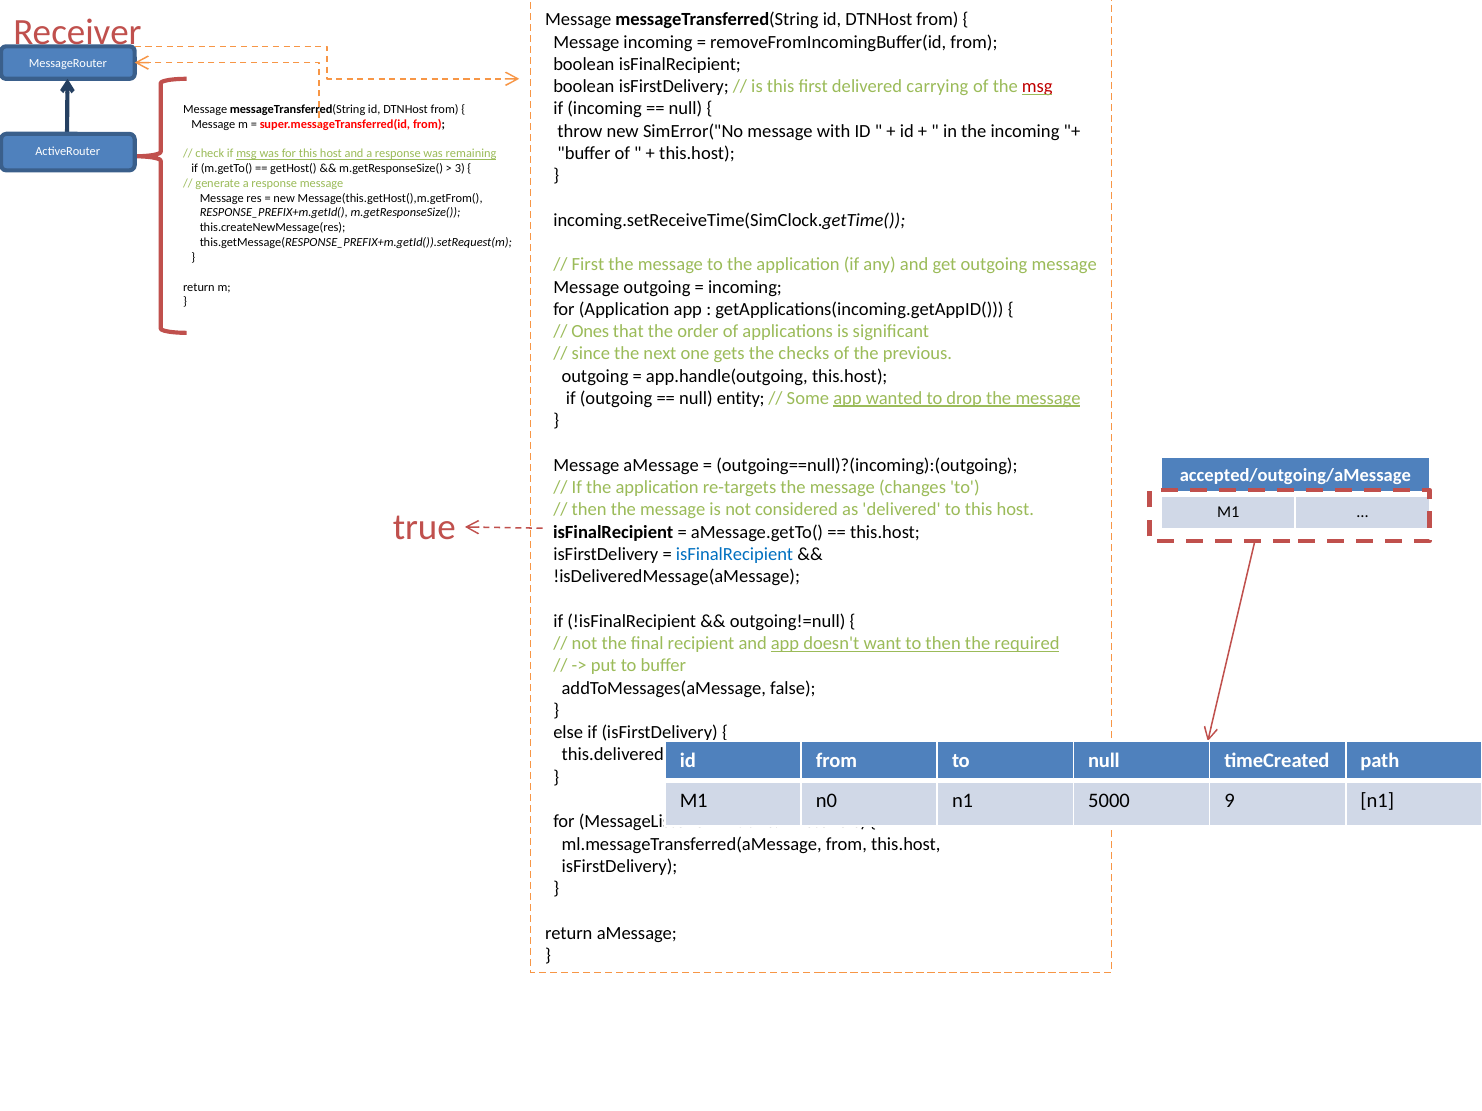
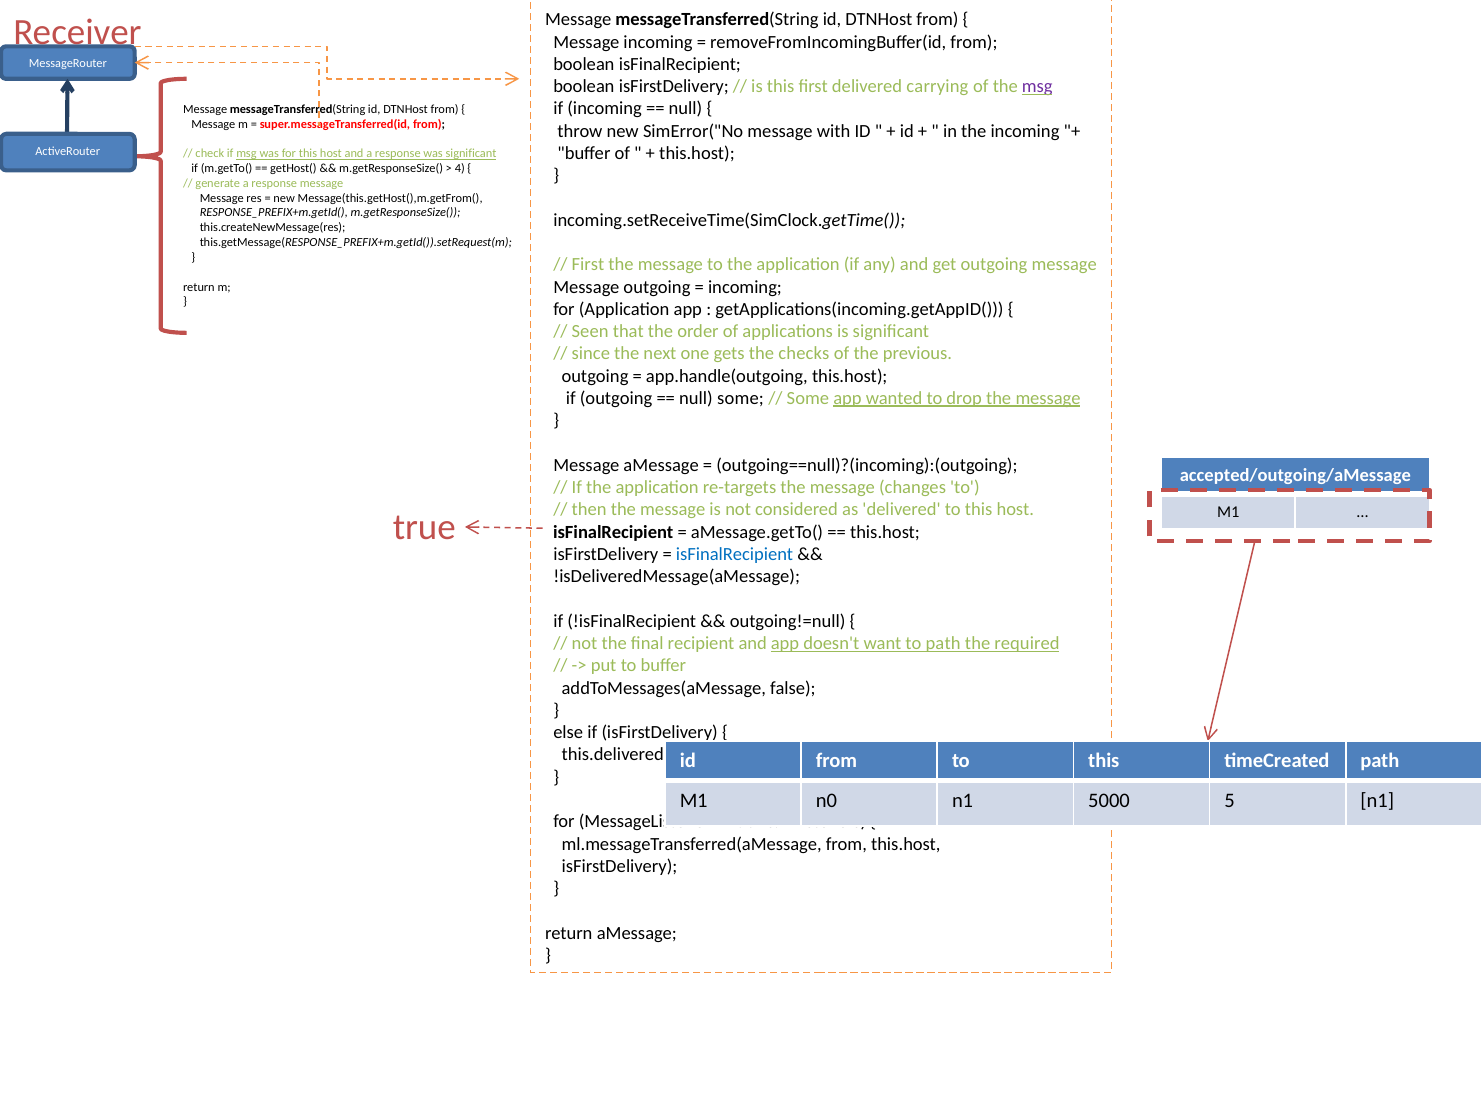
msg colour: red -> purple (1037, 87)
was remaining: remaining -> significant (471, 154)
3: 3 -> 4 (460, 169)
Ones: Ones -> Seen (590, 332)
null entity: entity -> some (741, 399)
to then: then -> path (943, 644)
null: null -> this (1104, 762)
9: 9 -> 5 (1230, 801)
